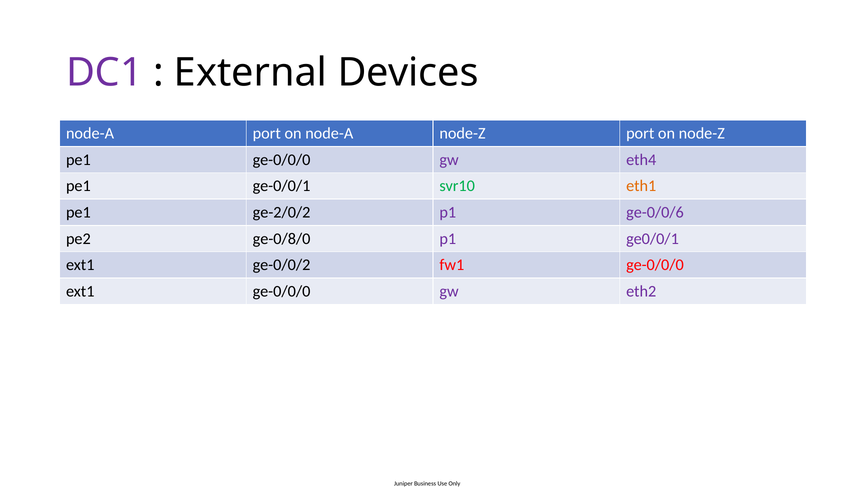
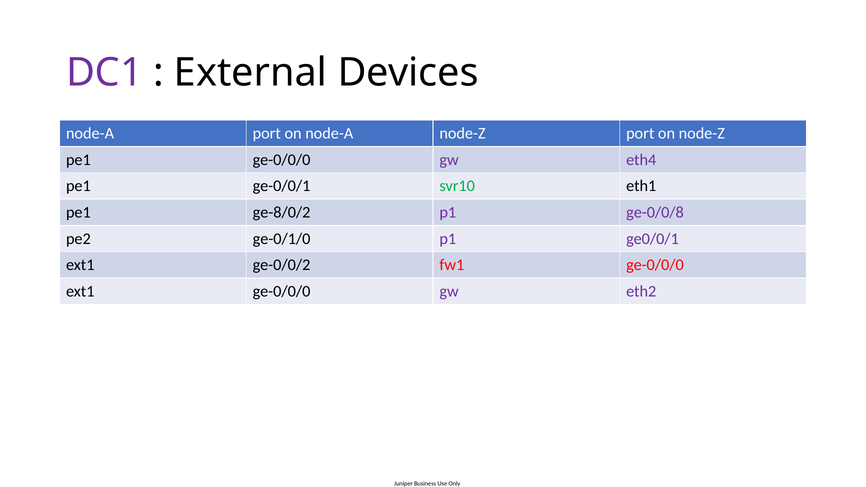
eth1 colour: orange -> black (641, 186)
ge-2/0/2: ge-2/0/2 -> ge-8/0/2 (282, 212)
ge-0/0/6: ge-0/0/6 -> ge-0/0/8 (655, 212)
ge-0/8/0: ge-0/8/0 -> ge-0/1/0 (282, 239)
